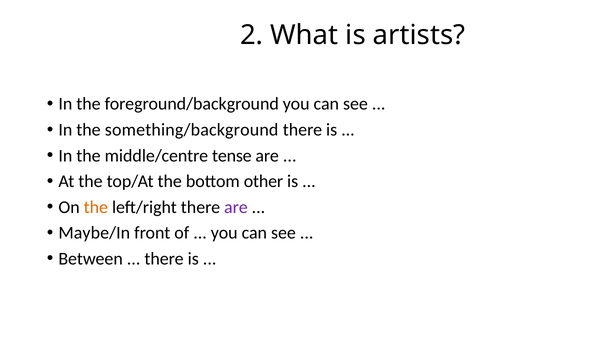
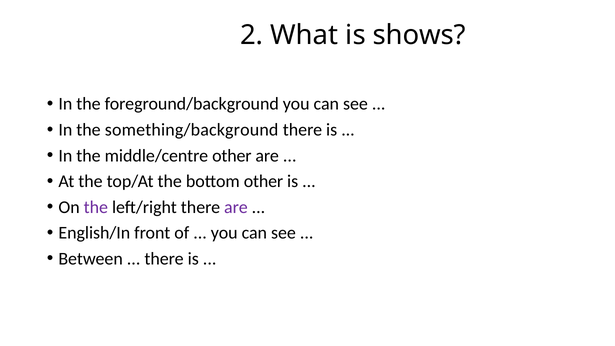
artists: artists -> shows (419, 35)
middle/centre tense: tense -> other (232, 156)
the colour: orange -> purple (96, 207)
Maybe/In: Maybe/In -> English/In (94, 233)
